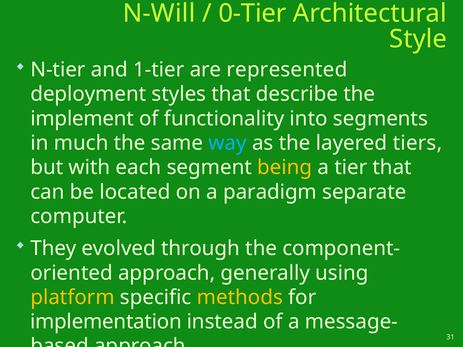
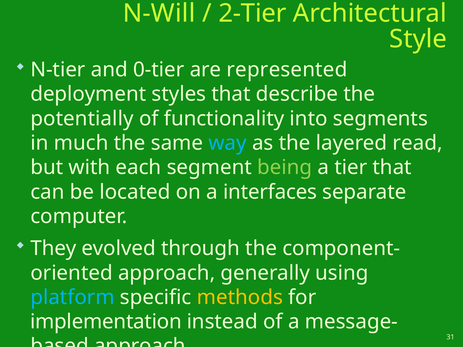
0-Tier: 0-Tier -> 2-Tier (252, 13)
1-tier: 1-tier -> 0-tier (159, 70)
implement: implement -> potentially (82, 119)
tiers: tiers -> read (418, 143)
being colour: yellow -> light green (285, 168)
paradigm: paradigm -> interfaces (270, 192)
platform colour: yellow -> light blue (73, 298)
